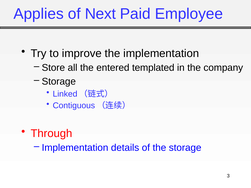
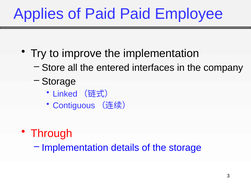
of Next: Next -> Paid (100, 14)
templated: templated -> interfaces (153, 68)
